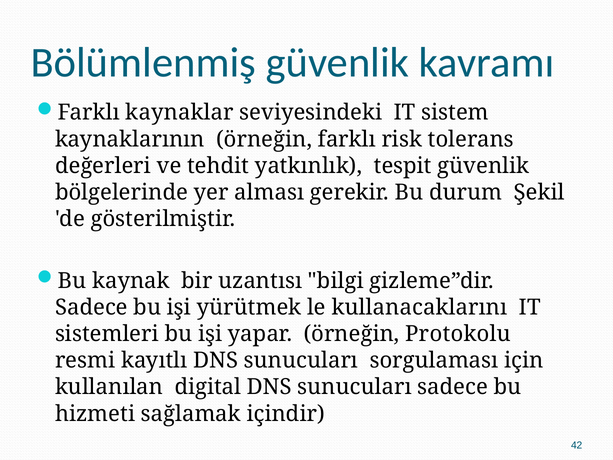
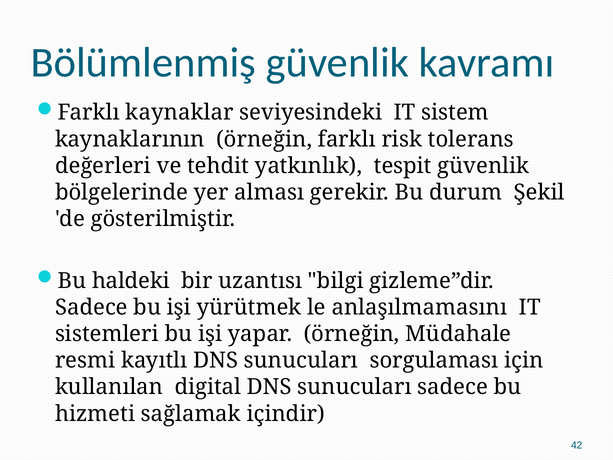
kaynak: kaynak -> haldeki (131, 281)
kullanacaklarını: kullanacaklarını -> anlaşılmamasını (419, 307)
Protokolu: Protokolu -> Müdahale (458, 334)
